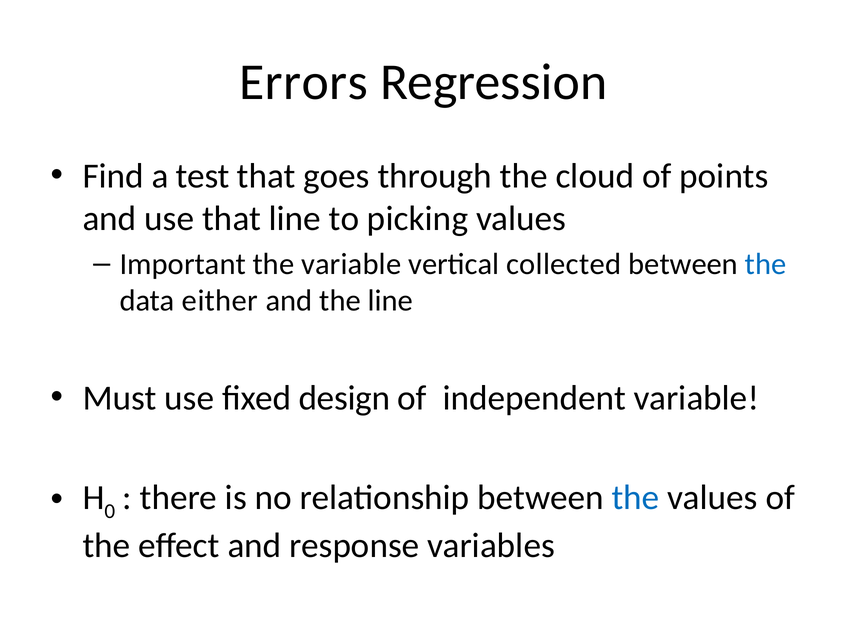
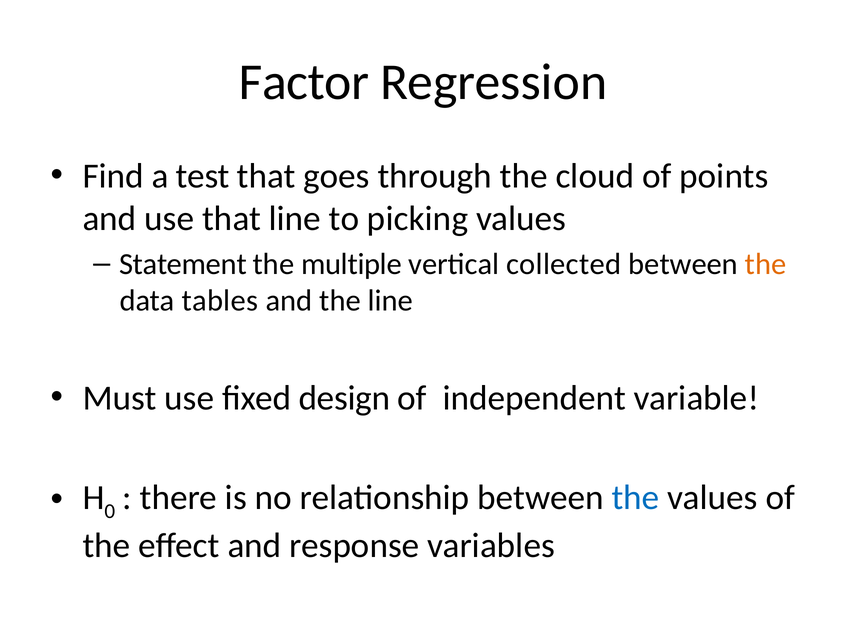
Errors: Errors -> Factor (304, 82)
Important: Important -> Statement (183, 264)
the variable: variable -> multiple (351, 264)
the colour: blue -> orange (766, 264)
either: either -> tables (220, 301)
